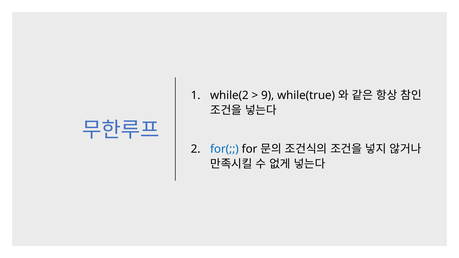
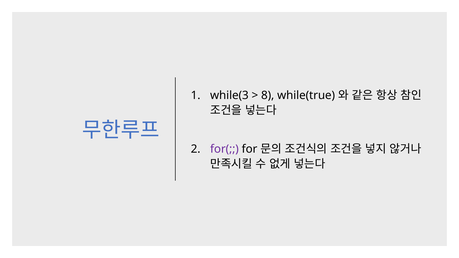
while(2: while(2 -> while(3 (229, 95)
9: 9 -> 8 (268, 95)
for( colour: blue -> purple (224, 149)
